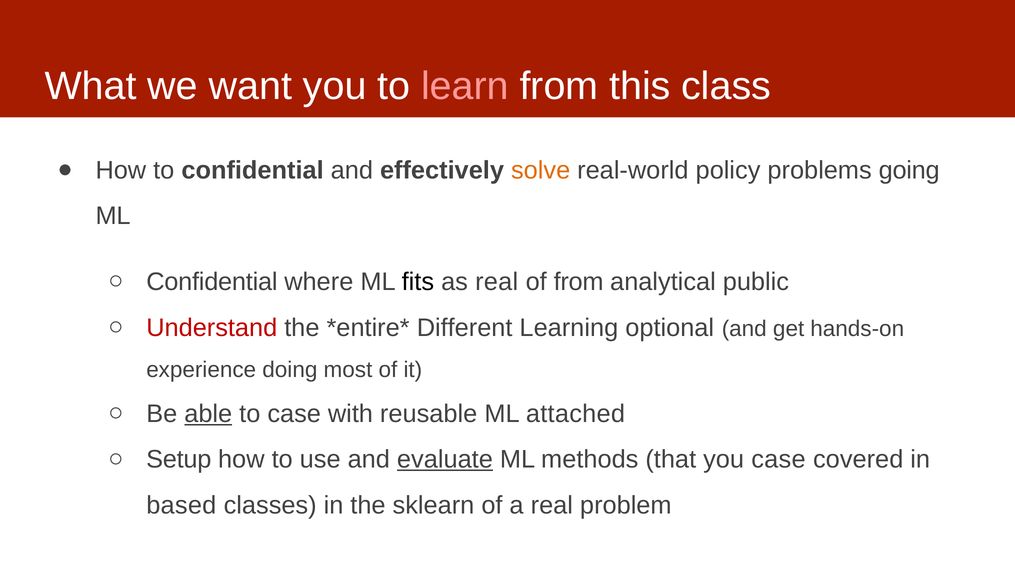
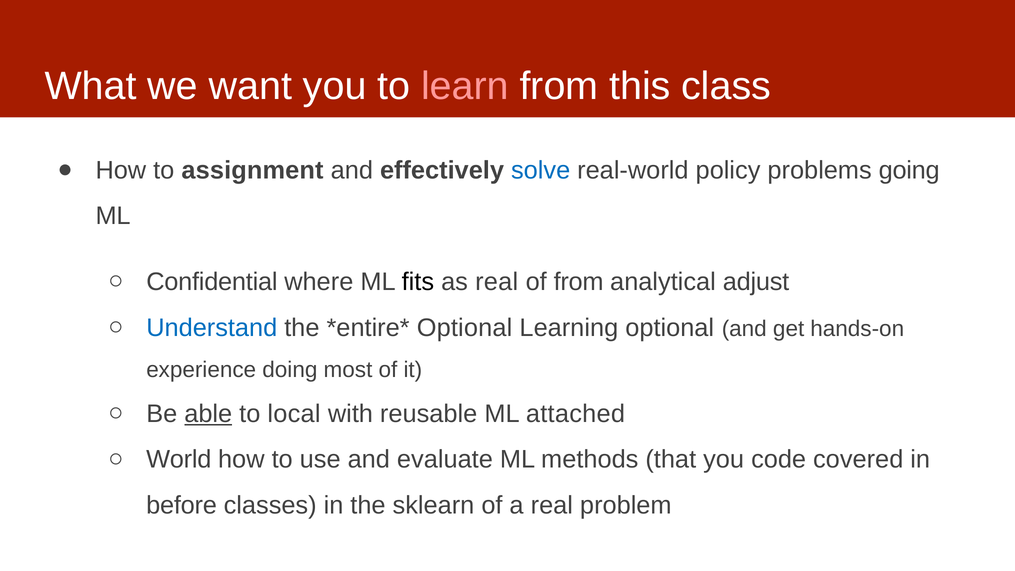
to confidential: confidential -> assignment (252, 170)
solve colour: orange -> blue (541, 170)
public: public -> adjust (756, 282)
Understand colour: red -> blue (212, 328)
Different: Different -> Optional (465, 328)
to case: case -> local (294, 414)
Setup: Setup -> World (179, 460)
evaluate underline: present -> none (445, 460)
you case: case -> code (779, 460)
based: based -> before (182, 505)
